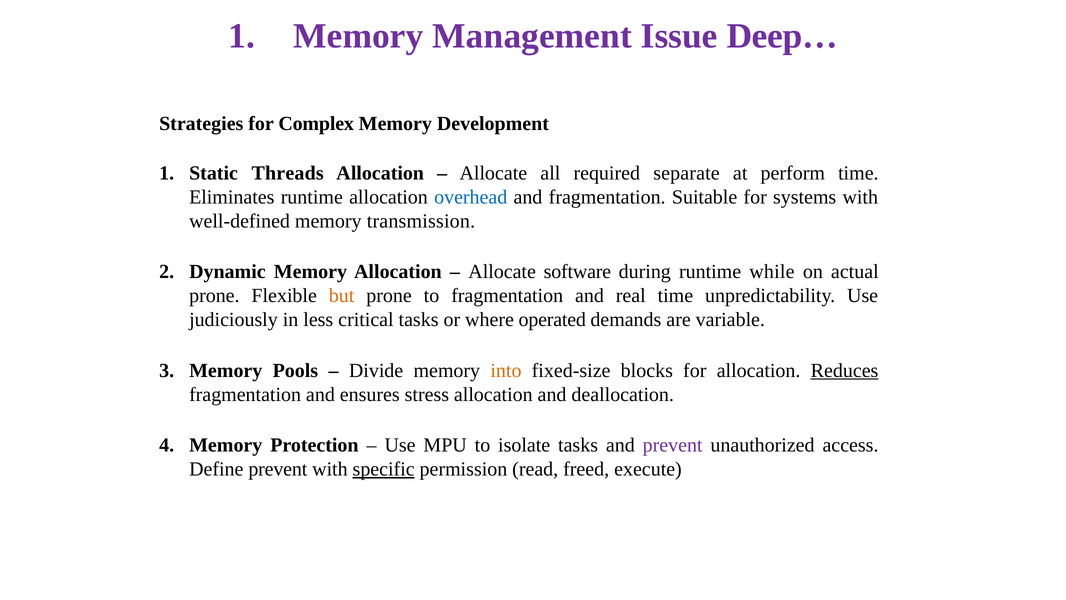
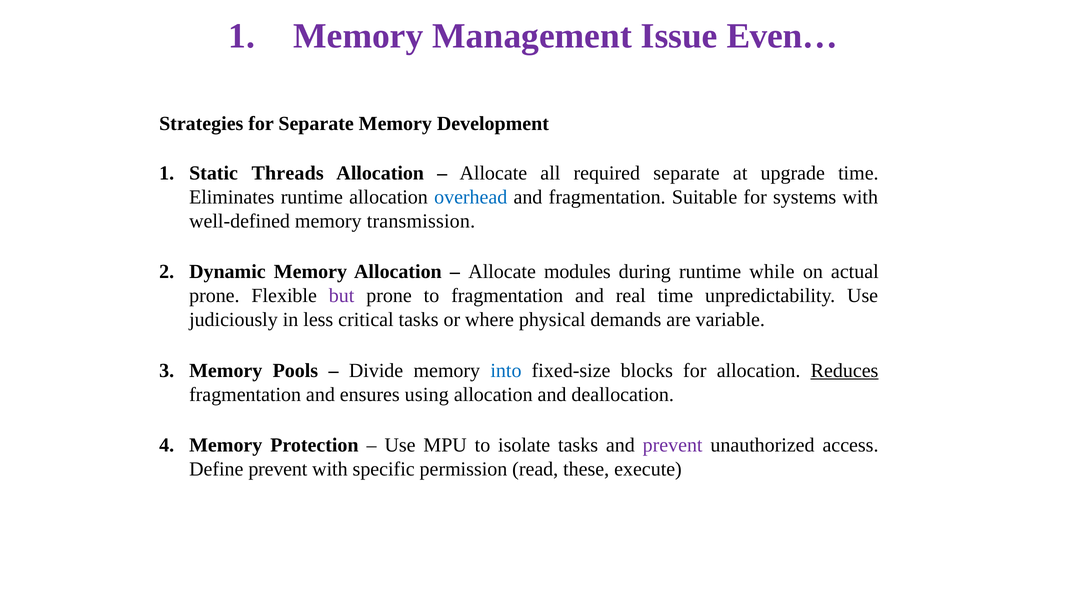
Deep…: Deep… -> Even… (782, 36)
for Complex: Complex -> Separate (316, 124)
perform: perform -> upgrade (793, 173)
software: software -> modules (577, 272)
but colour: orange -> purple (342, 296)
operated: operated -> physical (552, 320)
into colour: orange -> blue (506, 370)
stress: stress -> using (427, 394)
specific underline: present -> none (384, 469)
freed: freed -> these (586, 469)
